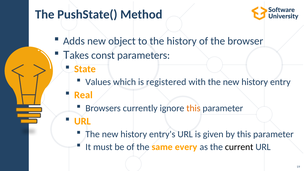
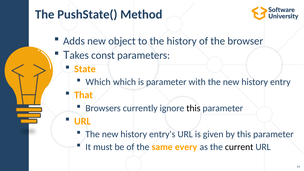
Values: Values -> Which (98, 82)
is registered: registered -> parameter (166, 82)
Real: Real -> That (83, 95)
this colour: orange -> black (193, 108)
